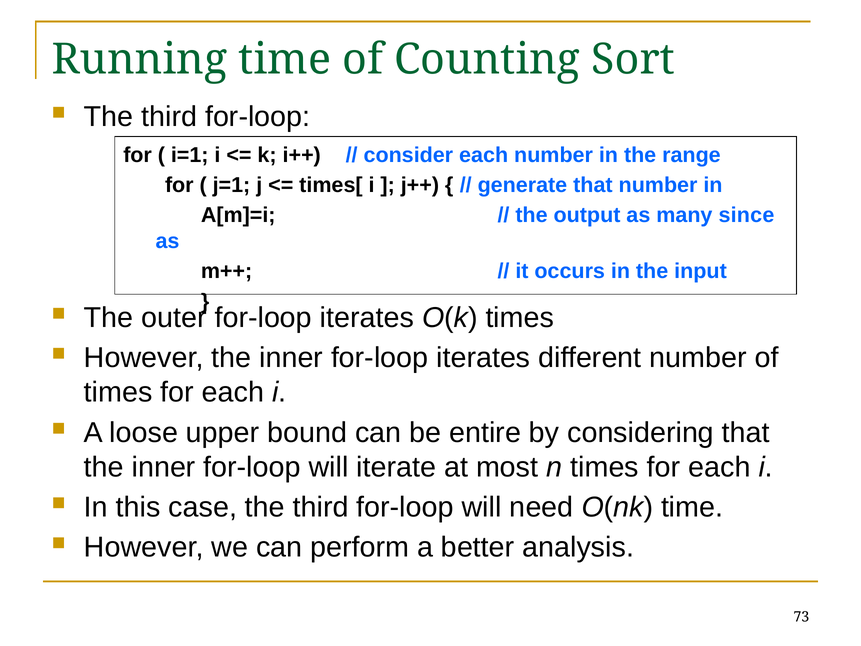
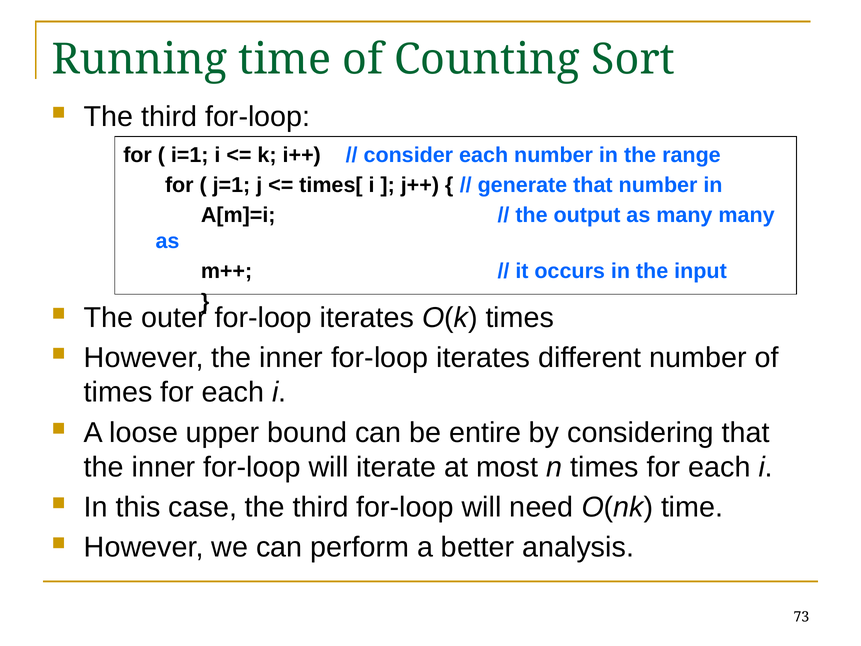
many since: since -> many (747, 215)
